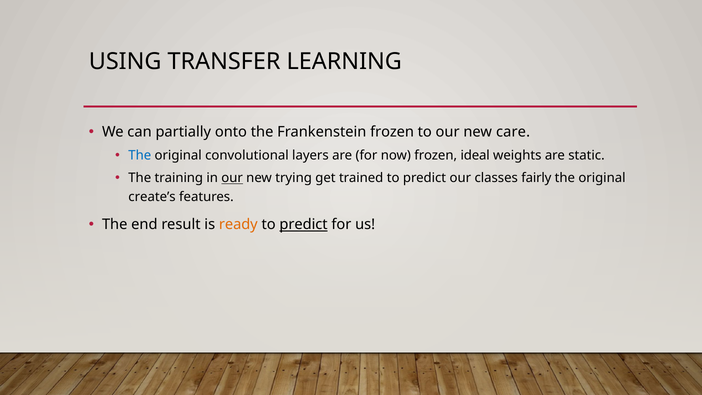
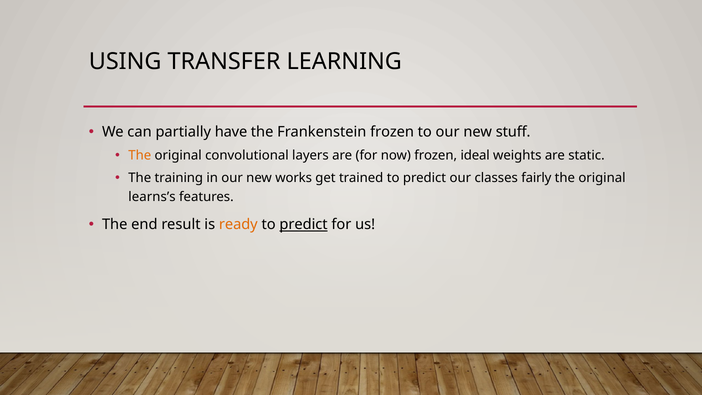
onto: onto -> have (231, 132)
care: care -> stuff (513, 132)
The colour: blue -> orange (140, 155)
our underline: present -> none (232, 178)
trying: trying -> works (294, 178)
create’s: create’s -> learns’s (152, 197)
